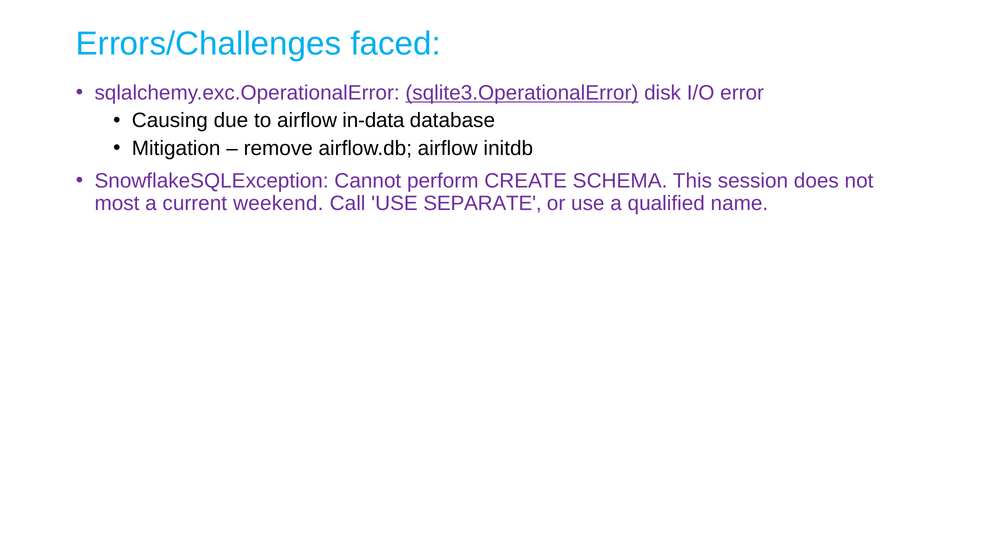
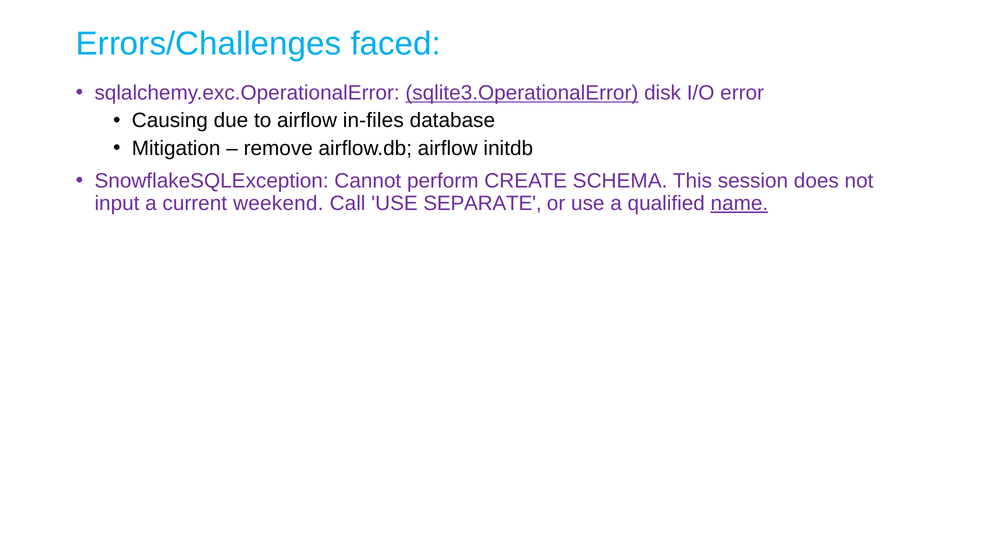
in-data: in-data -> in-files (373, 120)
most: most -> input (117, 203)
name underline: none -> present (739, 203)
